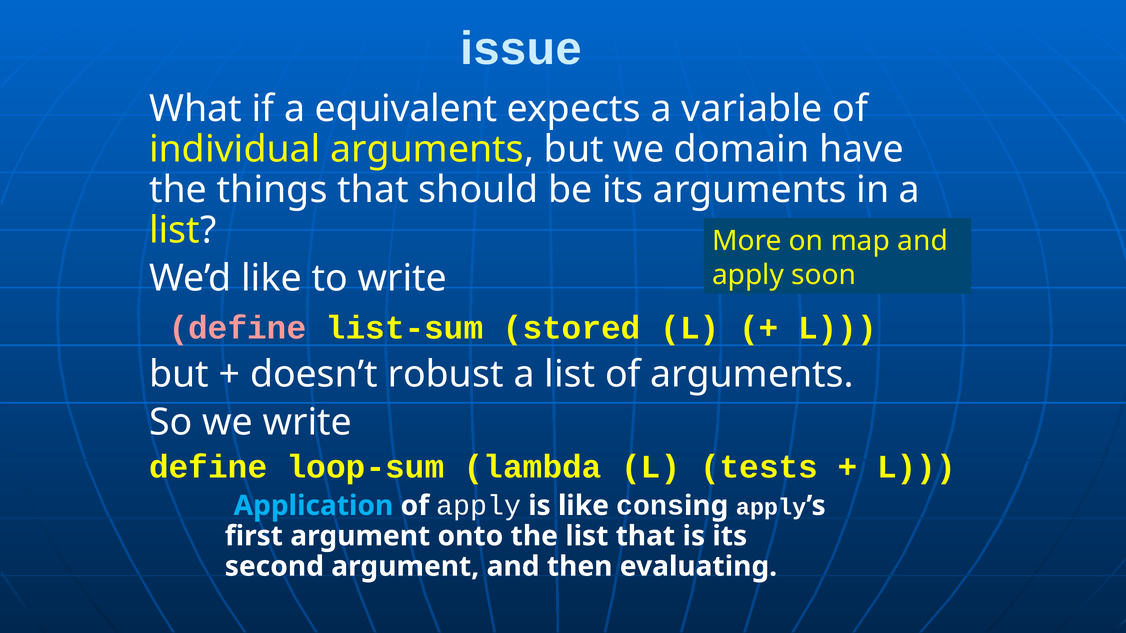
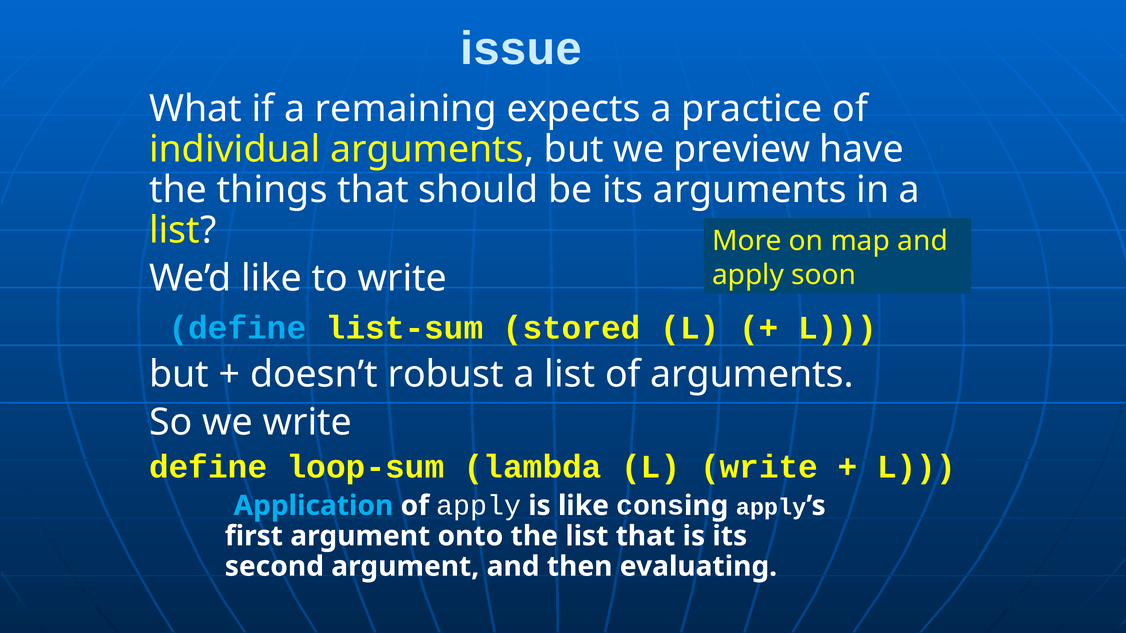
equivalent: equivalent -> remaining (406, 109)
variable: variable -> practice (752, 109)
domain: domain -> preview (742, 149)
define colour: pink -> light blue (237, 328)
L tests: tests -> write (759, 467)
